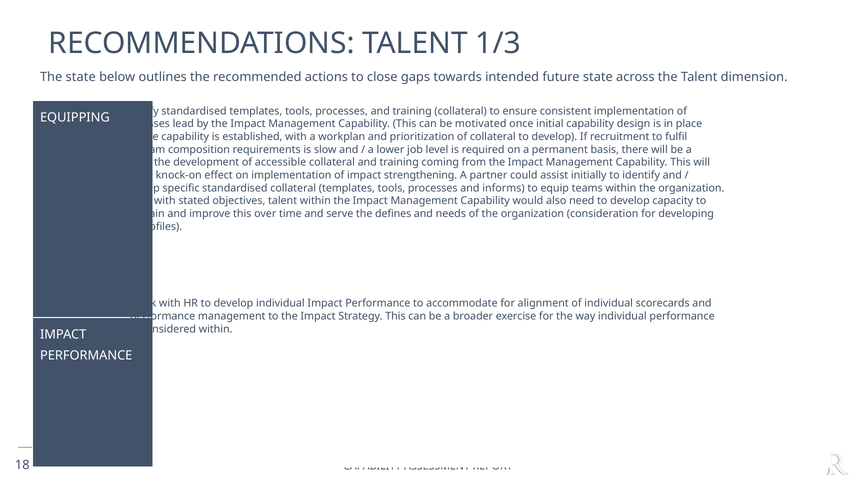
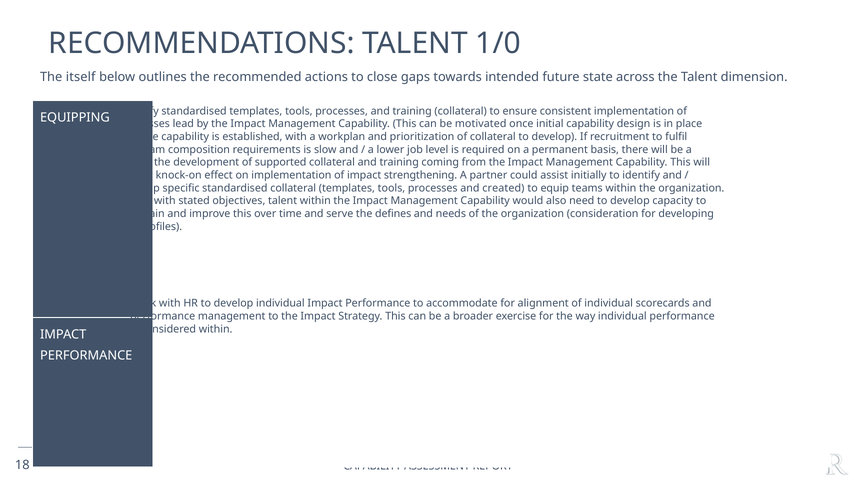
1/3: 1/3 -> 1/0 (498, 44)
The state: state -> itself (81, 77)
accessible: accessible -> supported (281, 163)
informs: informs -> created (503, 188)
